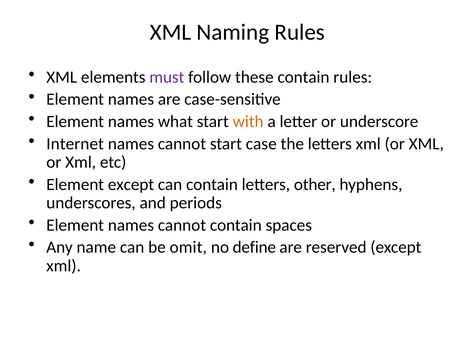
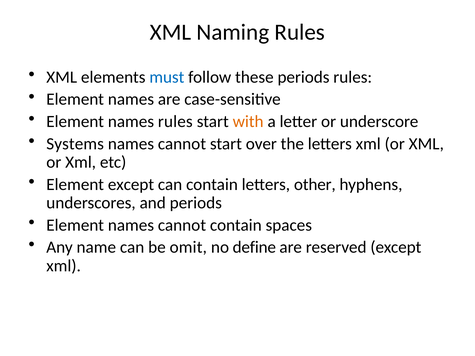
must colour: purple -> blue (167, 77)
these contain: contain -> periods (303, 77)
names what: what -> rules (175, 122)
Internet: Internet -> Systems (75, 144)
case: case -> over (261, 144)
